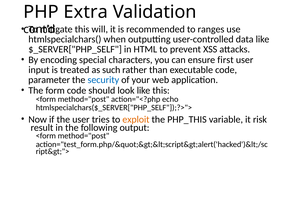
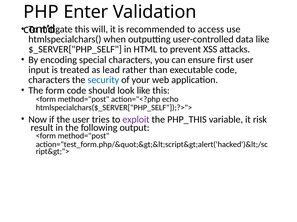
Extra: Extra -> Enter (86, 12)
ranges: ranges -> access (211, 29)
such: such -> lead (111, 70)
parameter: parameter -> characters (49, 80)
exploit colour: orange -> purple (136, 120)
